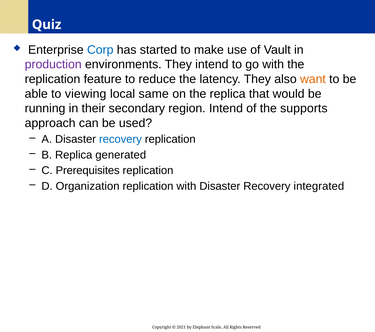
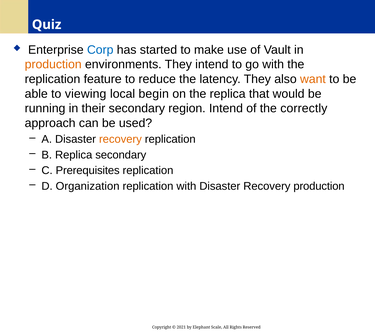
production colour: purple -> orange (53, 64)
same: same -> begin (154, 94)
supports: supports -> correctly (304, 108)
recovery colour: blue -> orange (120, 139)
Replica generated: generated -> secondary (121, 155)
Recovery integrated: integrated -> production (319, 186)
